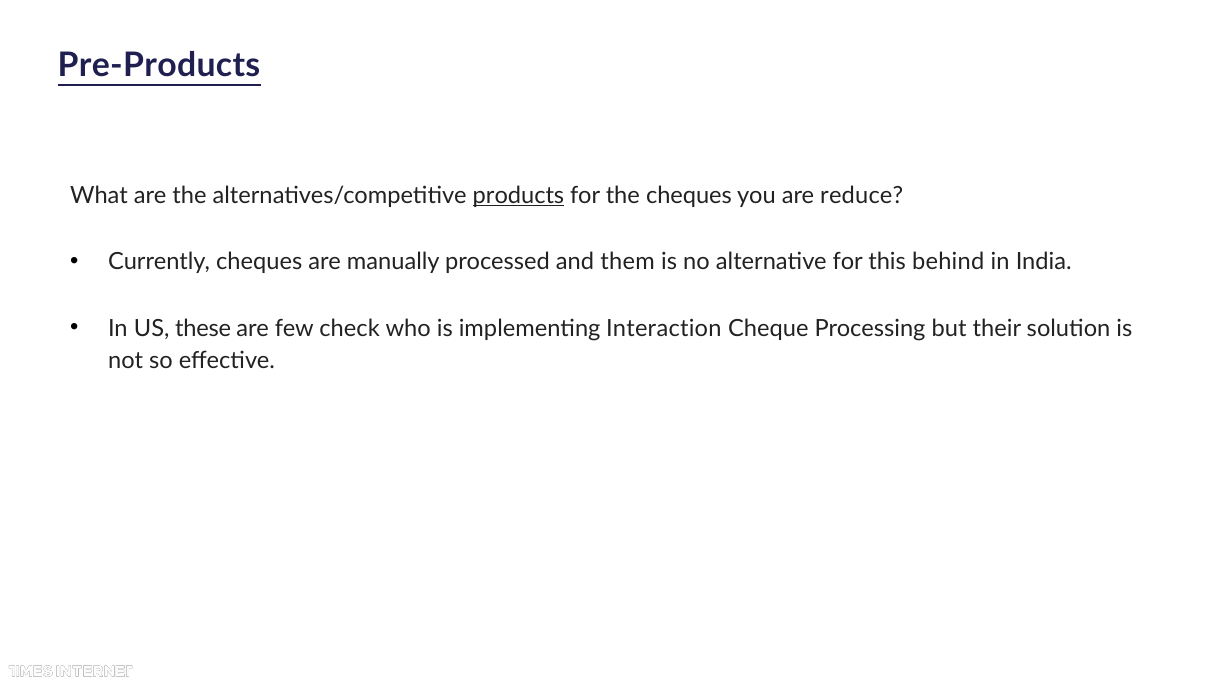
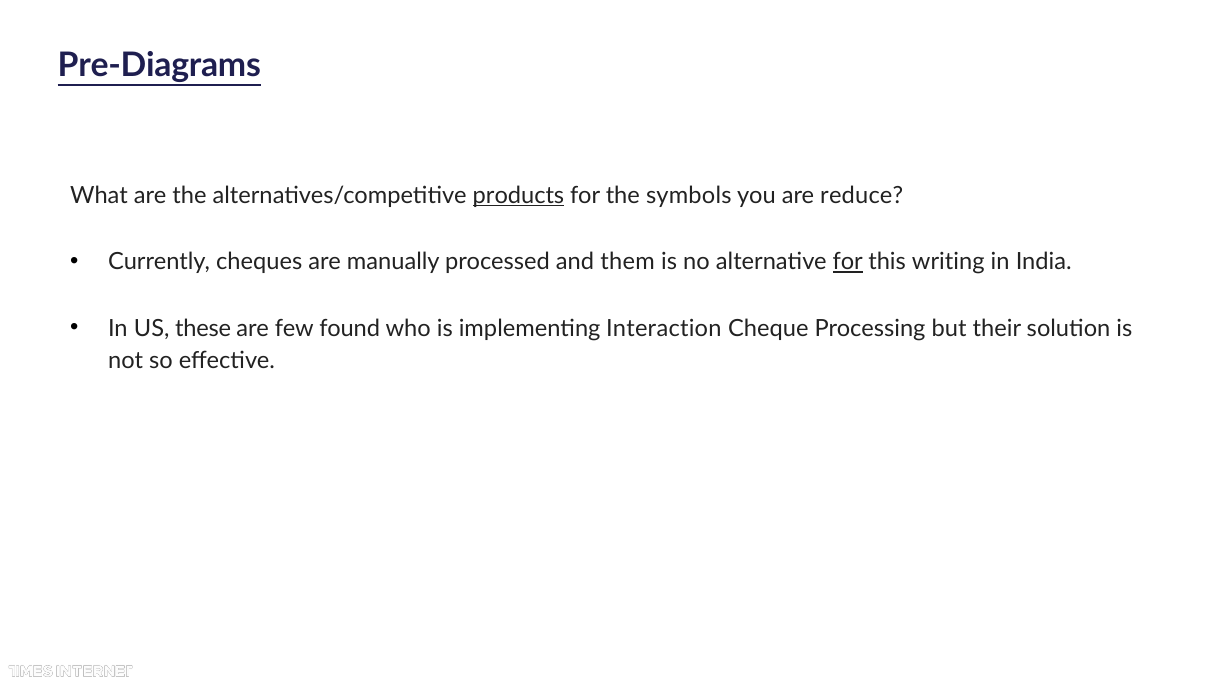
Pre-Products: Pre-Products -> Pre-Diagrams (159, 65)
the cheques: cheques -> symbols (689, 195)
for underline: none -> present (848, 262)
behind: behind -> writing (948, 262)
check: check -> found (350, 328)
